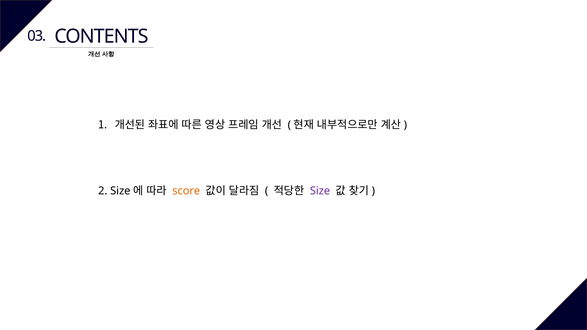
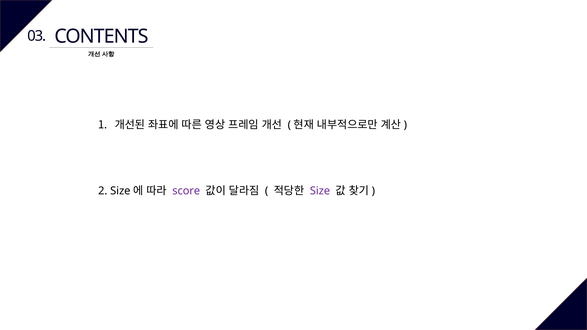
score colour: orange -> purple (186, 191)
